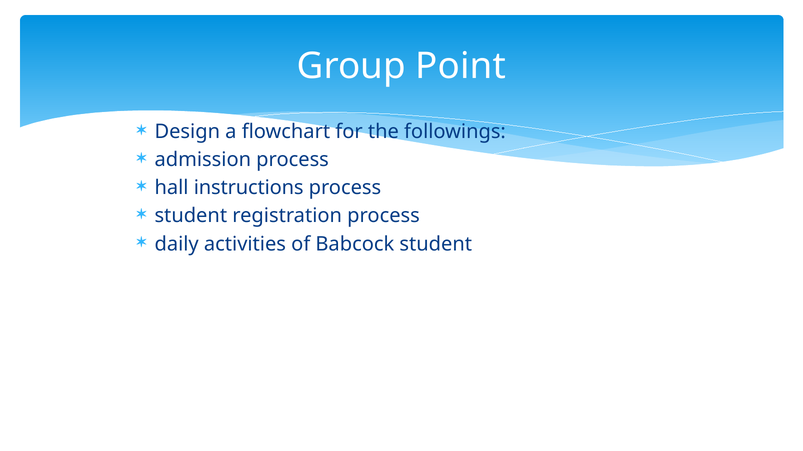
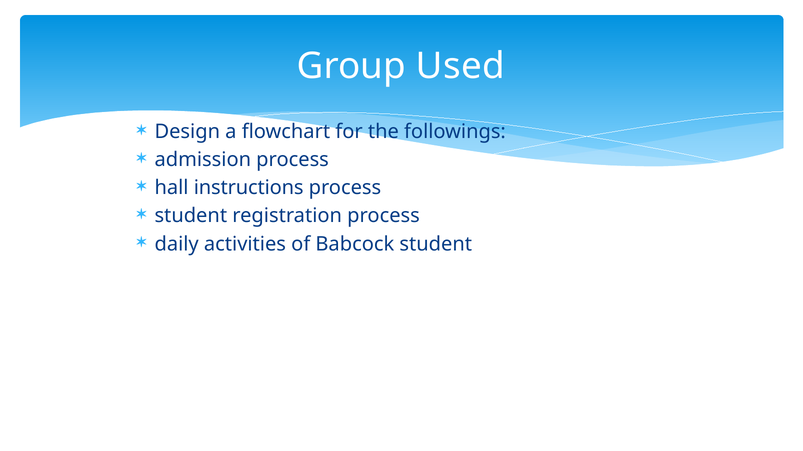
Point: Point -> Used (460, 66)
